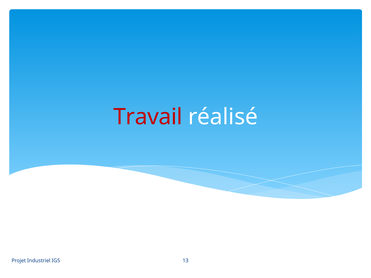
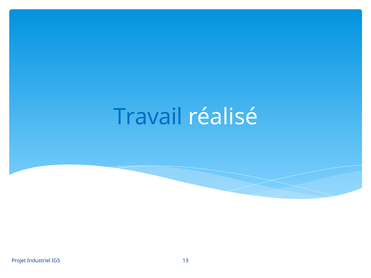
Travail colour: red -> blue (148, 117)
